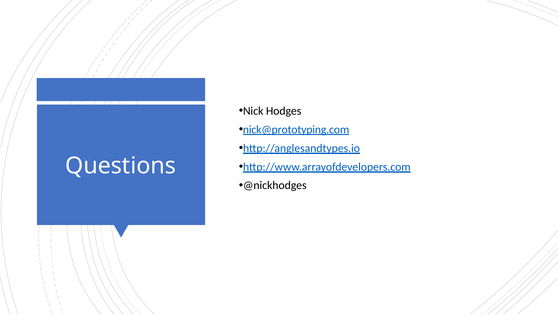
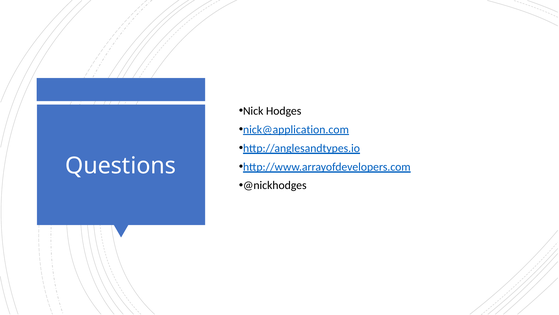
nick@prototyping.com: nick@prototyping.com -> nick@application.com (296, 129)
